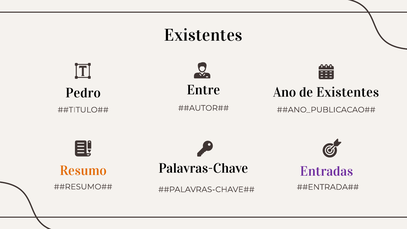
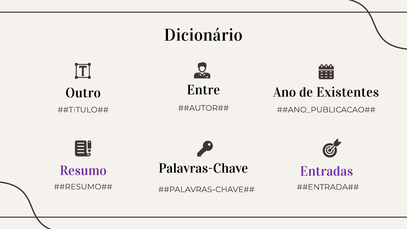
Existentes: Existentes -> Dicionário (203, 35)
Pedro: Pedro -> Outro (83, 93)
Resumo colour: orange -> purple (83, 171)
